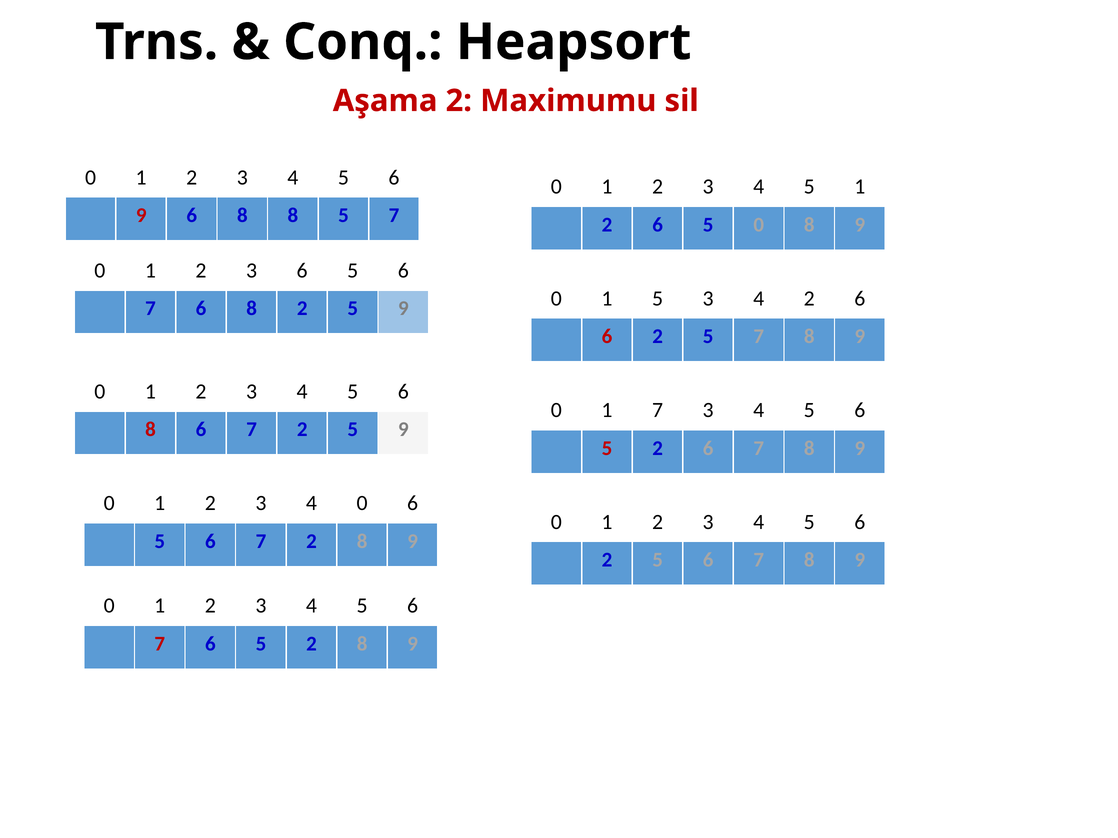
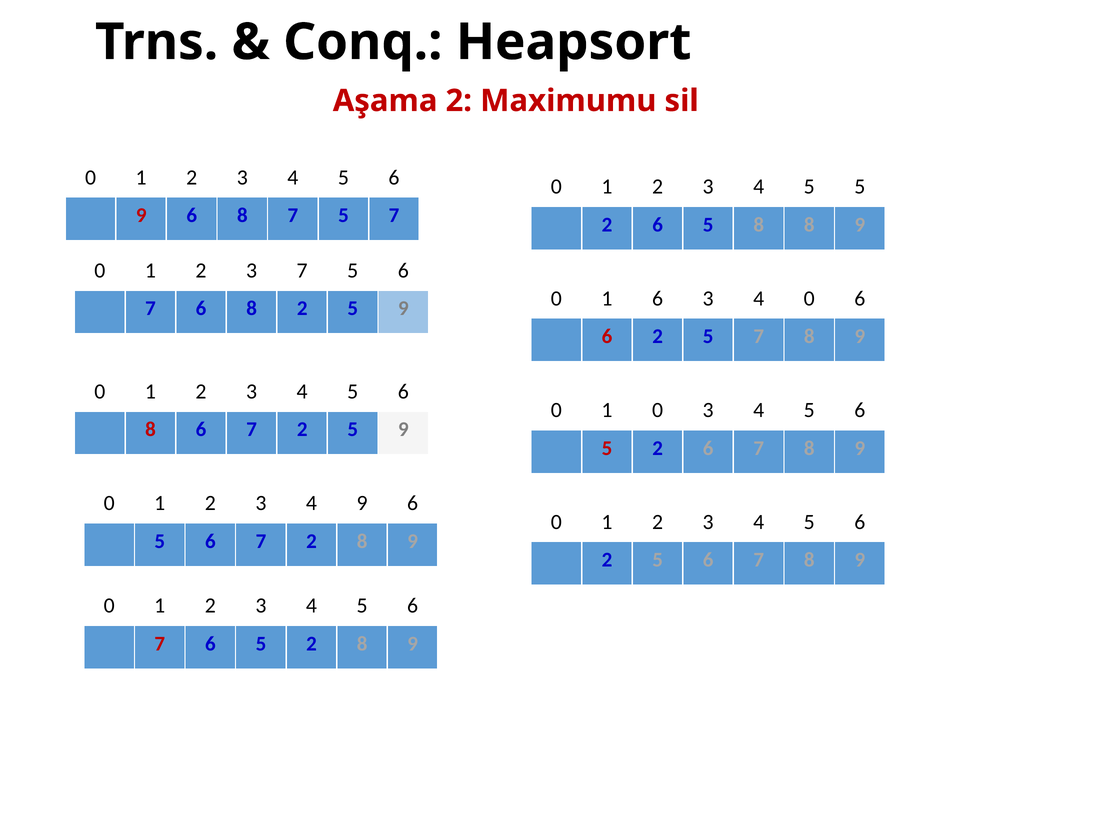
5 1: 1 -> 5 (860, 187)
8 8: 8 -> 7 (293, 215)
5 0: 0 -> 8 (759, 225)
3 6: 6 -> 7 (302, 271)
1 5: 5 -> 6 (658, 299)
4 2: 2 -> 0 (809, 299)
1 7: 7 -> 0 (658, 410)
4 0: 0 -> 9 (362, 504)
